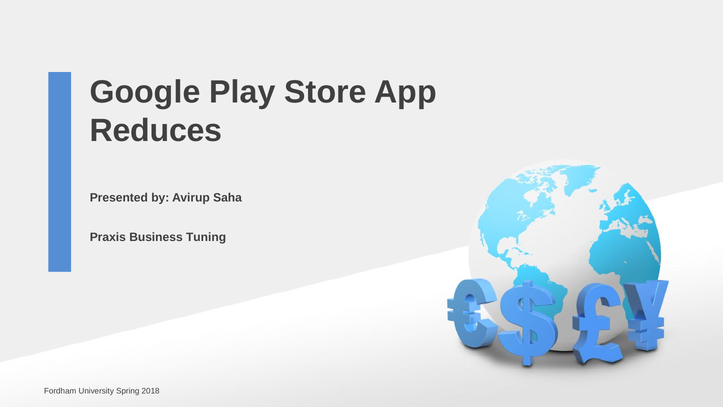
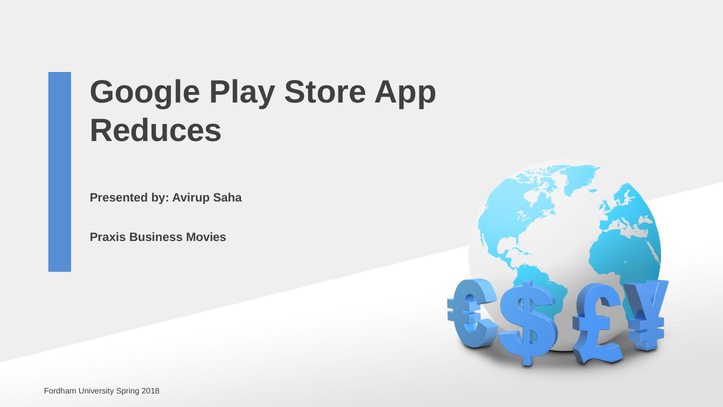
Tuning: Tuning -> Movies (206, 237)
